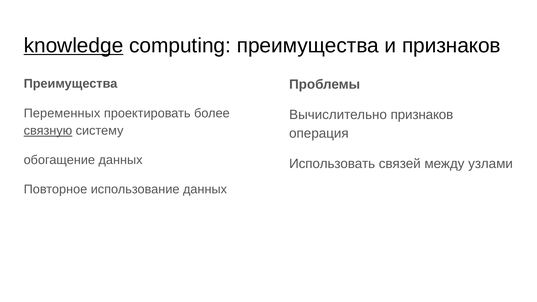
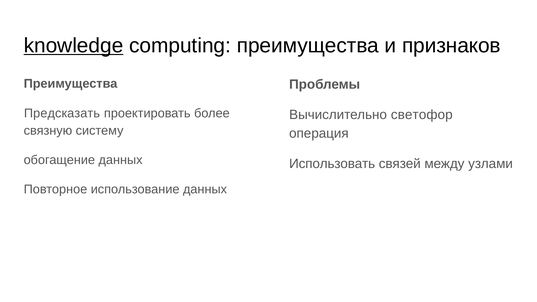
Переменных: Переменных -> Предсказать (62, 113)
Вычислительно признаков: признаков -> светофор (422, 115)
связную underline: present -> none (48, 131)
